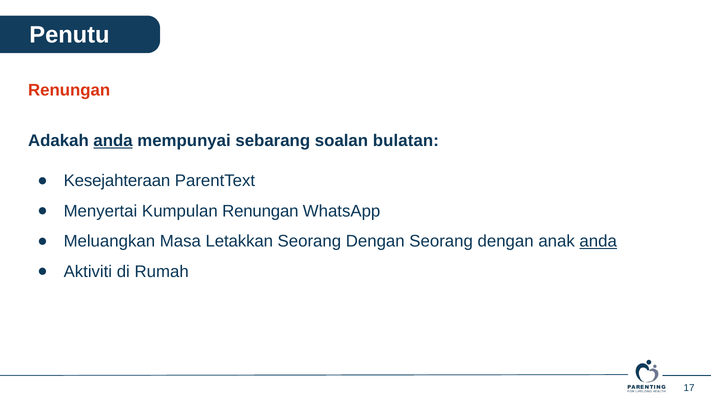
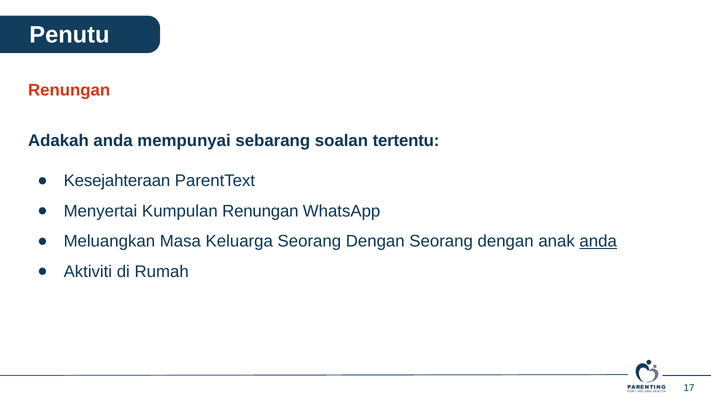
anda underline: present -> none (113, 141)
bulatan: bulatan -> tertentu (406, 141)
Letakkan: Letakkan -> Keluarga (239, 241)
